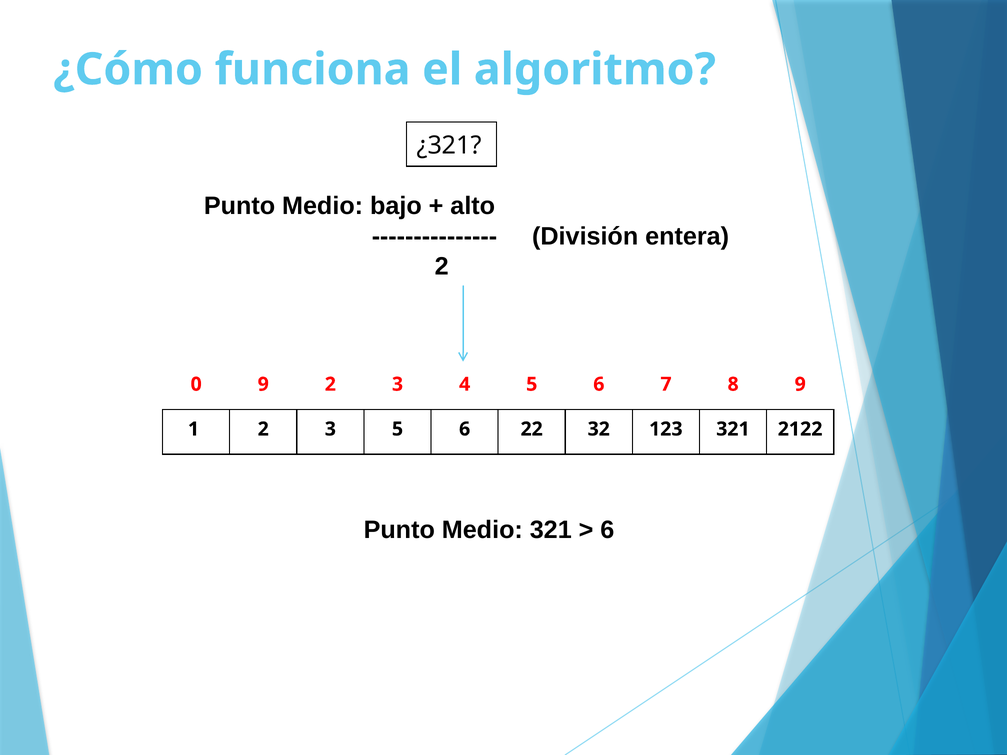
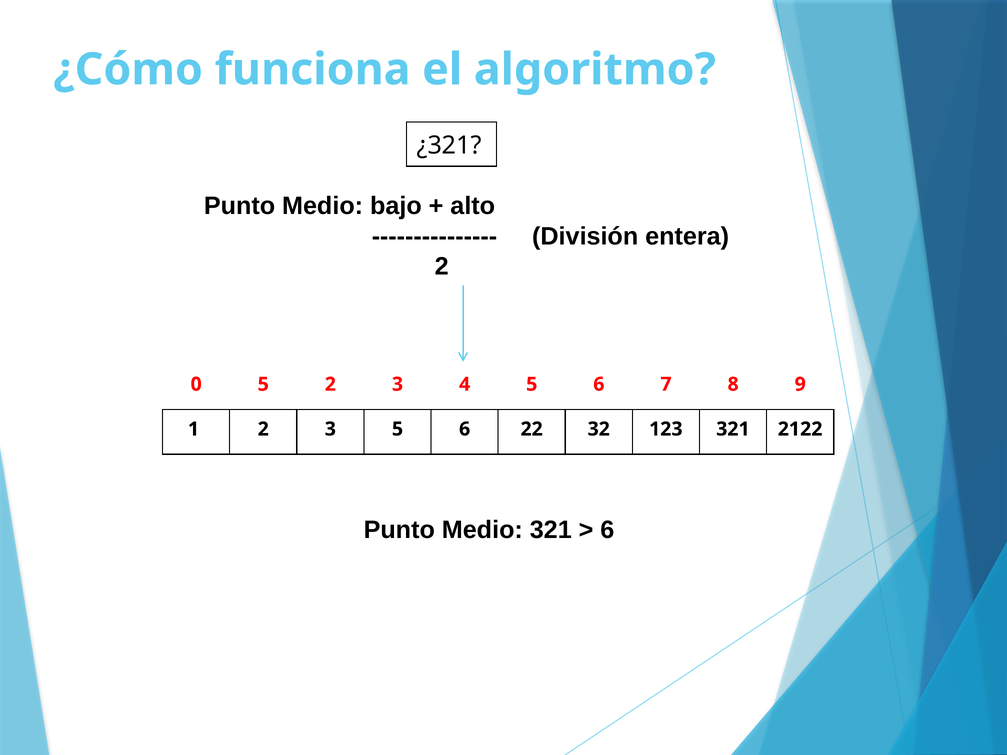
0 9: 9 -> 5 (263, 384)
